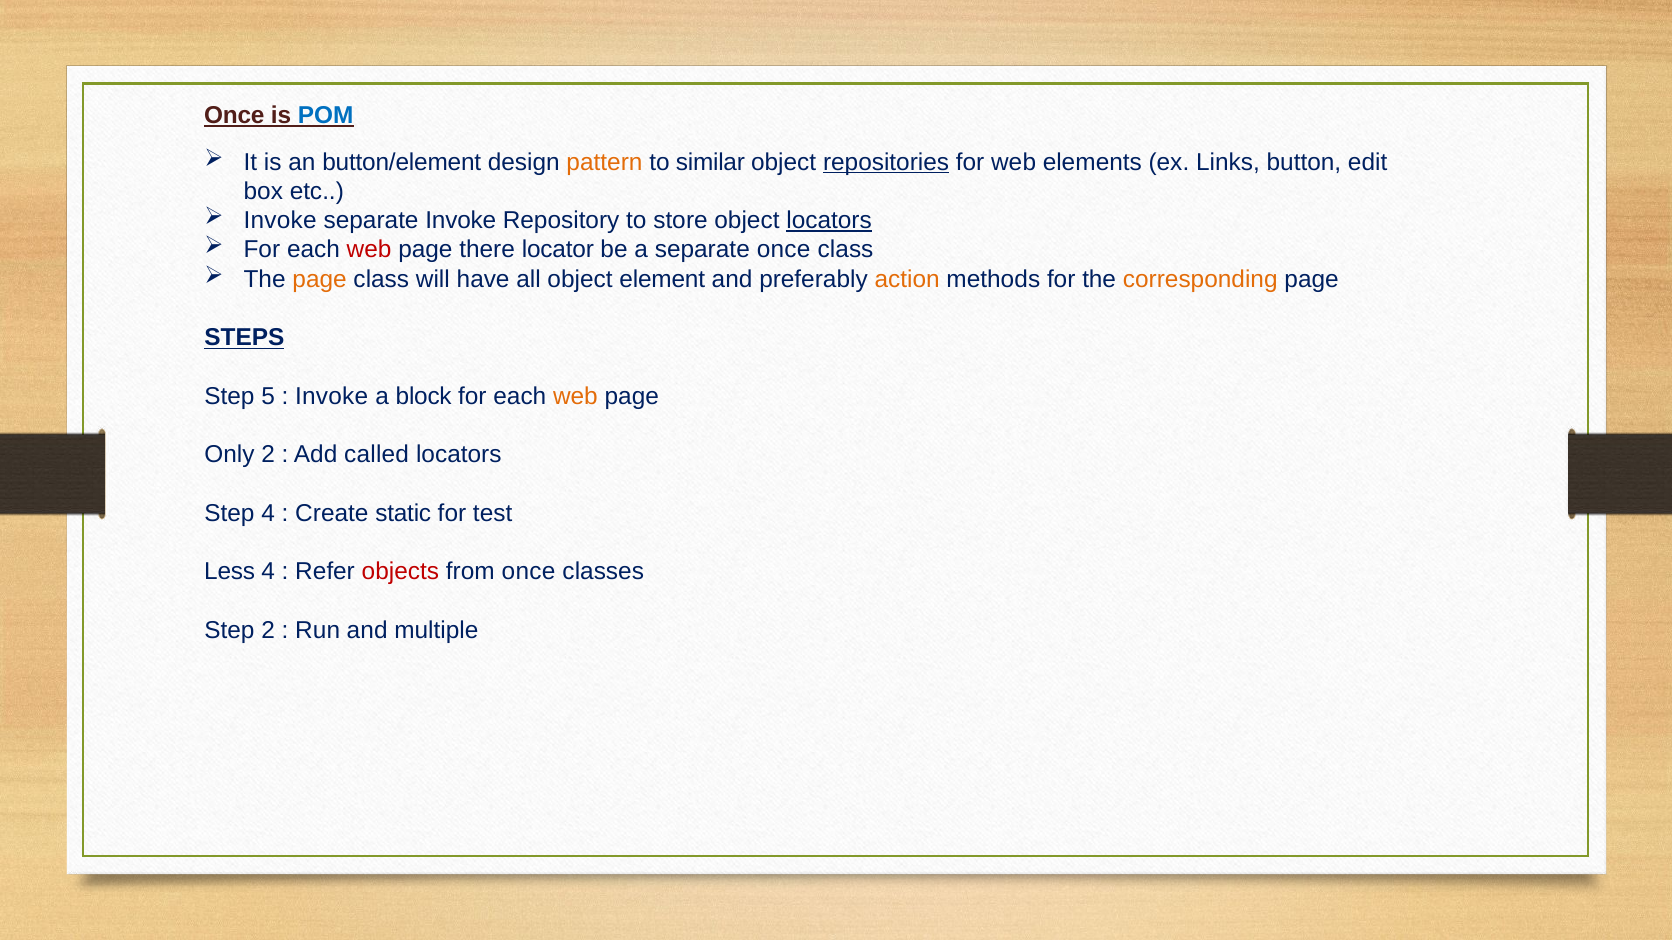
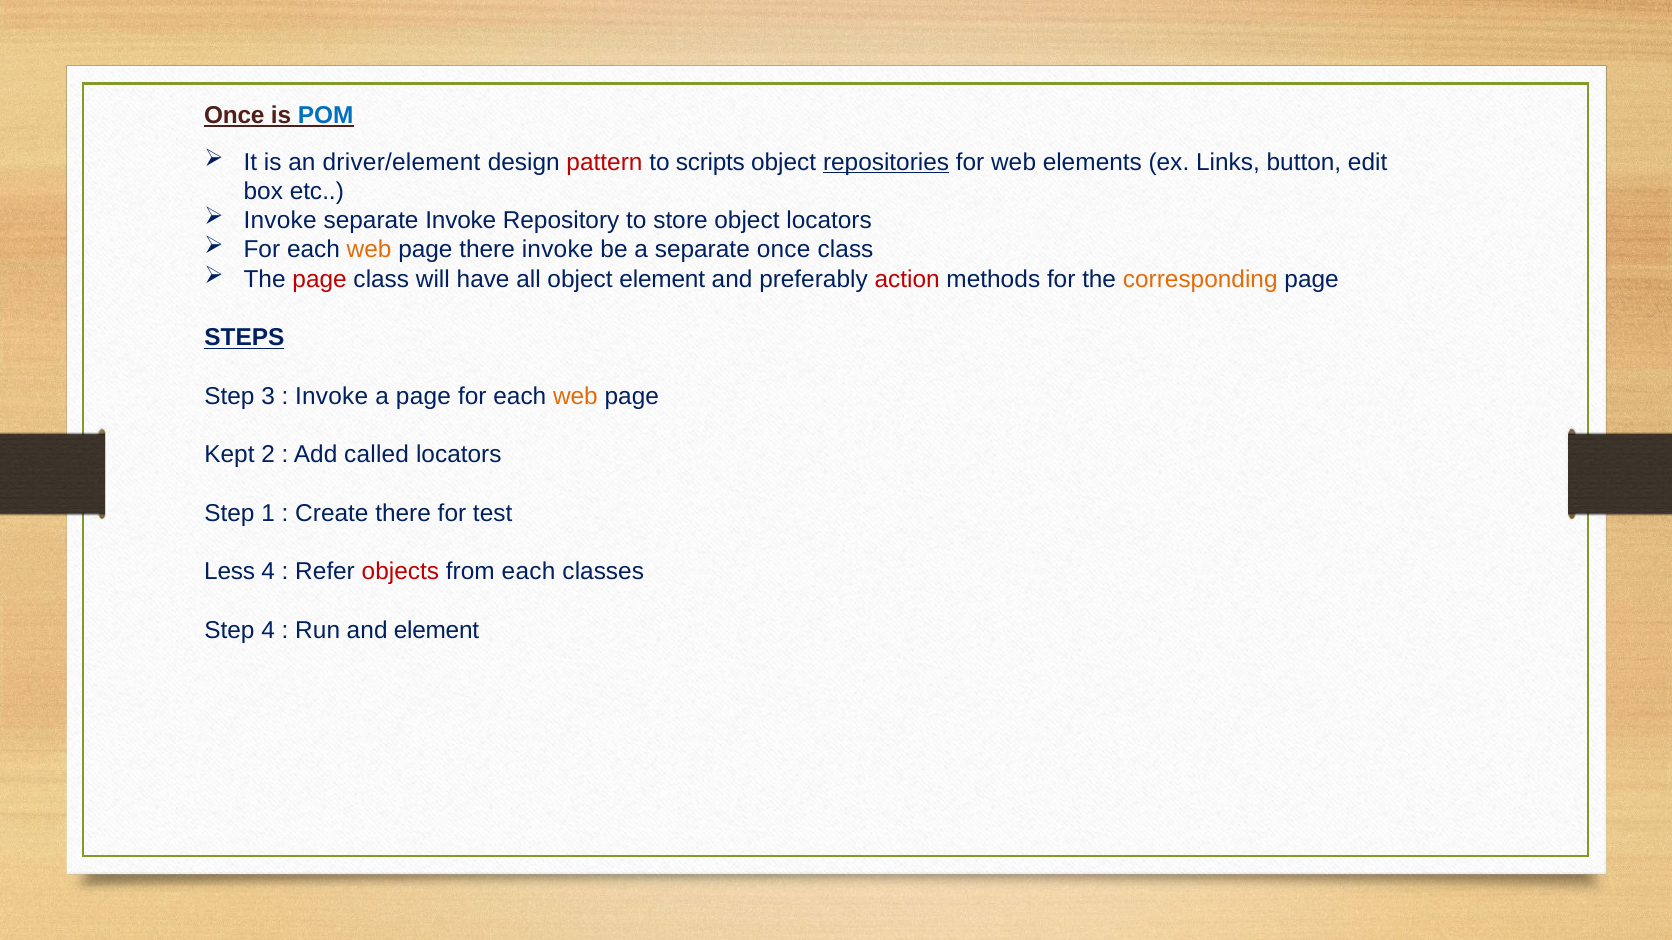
button/element: button/element -> driver/element (402, 162)
pattern colour: orange -> red (604, 162)
similar: similar -> scripts (710, 162)
locators underline: present -> none (829, 221)
web colour: red -> orange (369, 250)
there locator: locator -> invoke (558, 250)
page colour: orange -> red (320, 279)
action colour: orange -> red (907, 279)
5: 5 -> 3 (268, 396)
a block: block -> page (423, 396)
Only: Only -> Kept (229, 455)
Step 4: 4 -> 1 (268, 513)
Create static: static -> there (403, 513)
from once: once -> each (529, 572)
Step 2: 2 -> 4 (268, 630)
and multiple: multiple -> element (436, 630)
